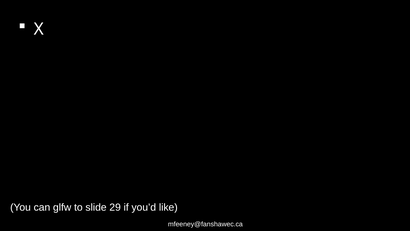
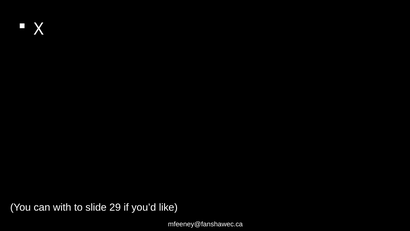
glfw: glfw -> with (62, 207)
